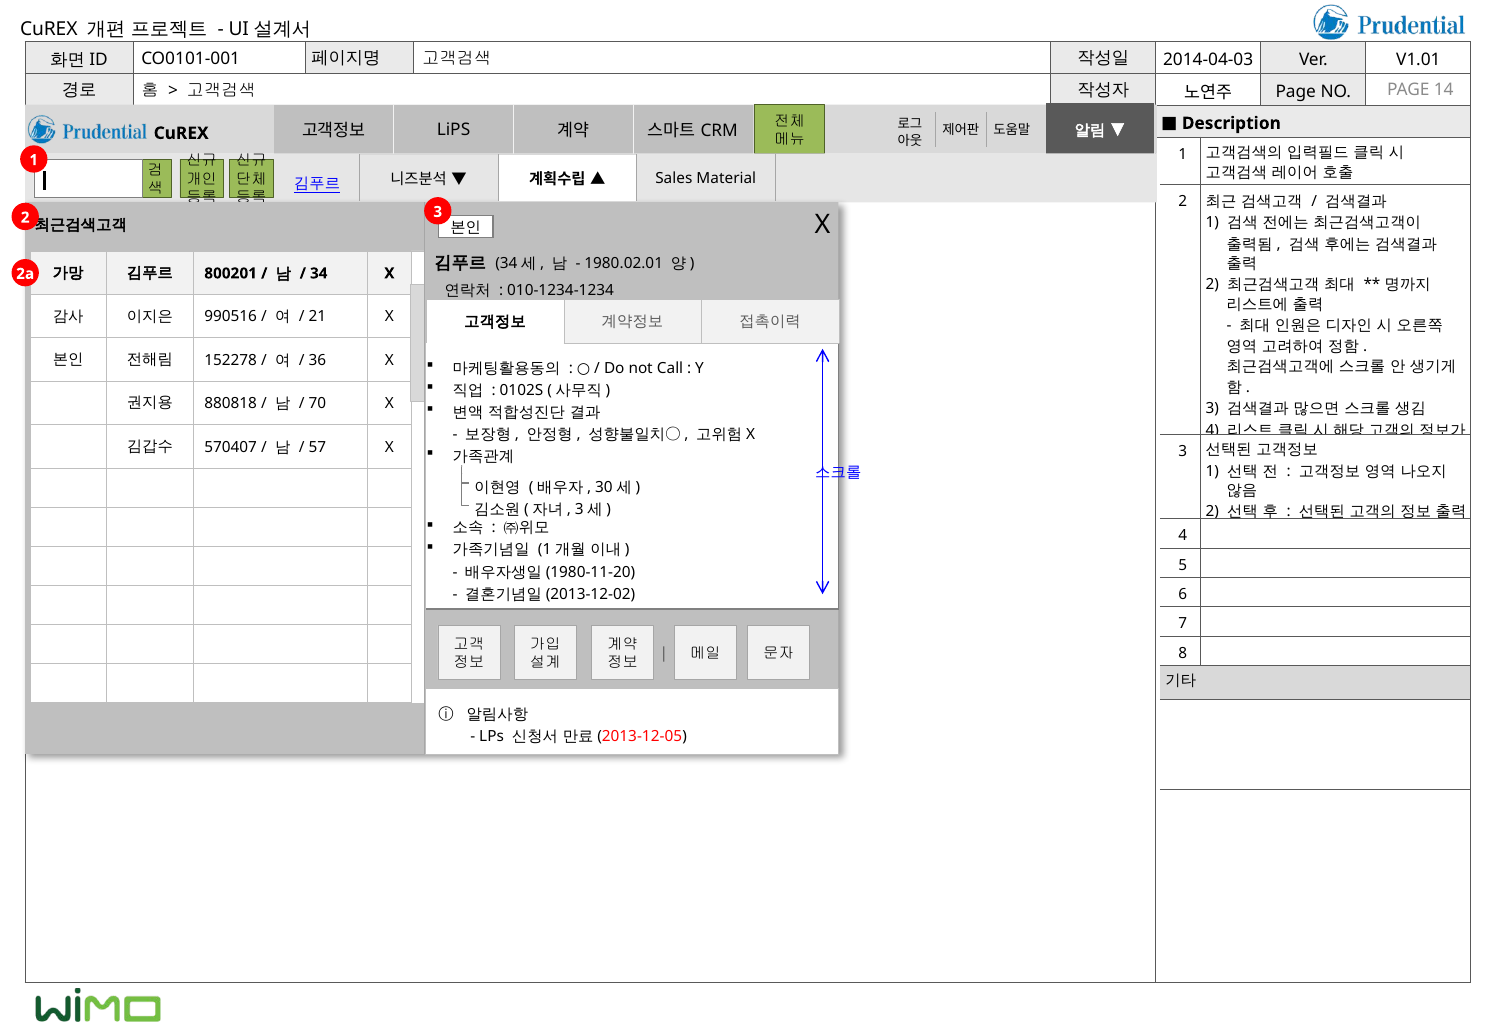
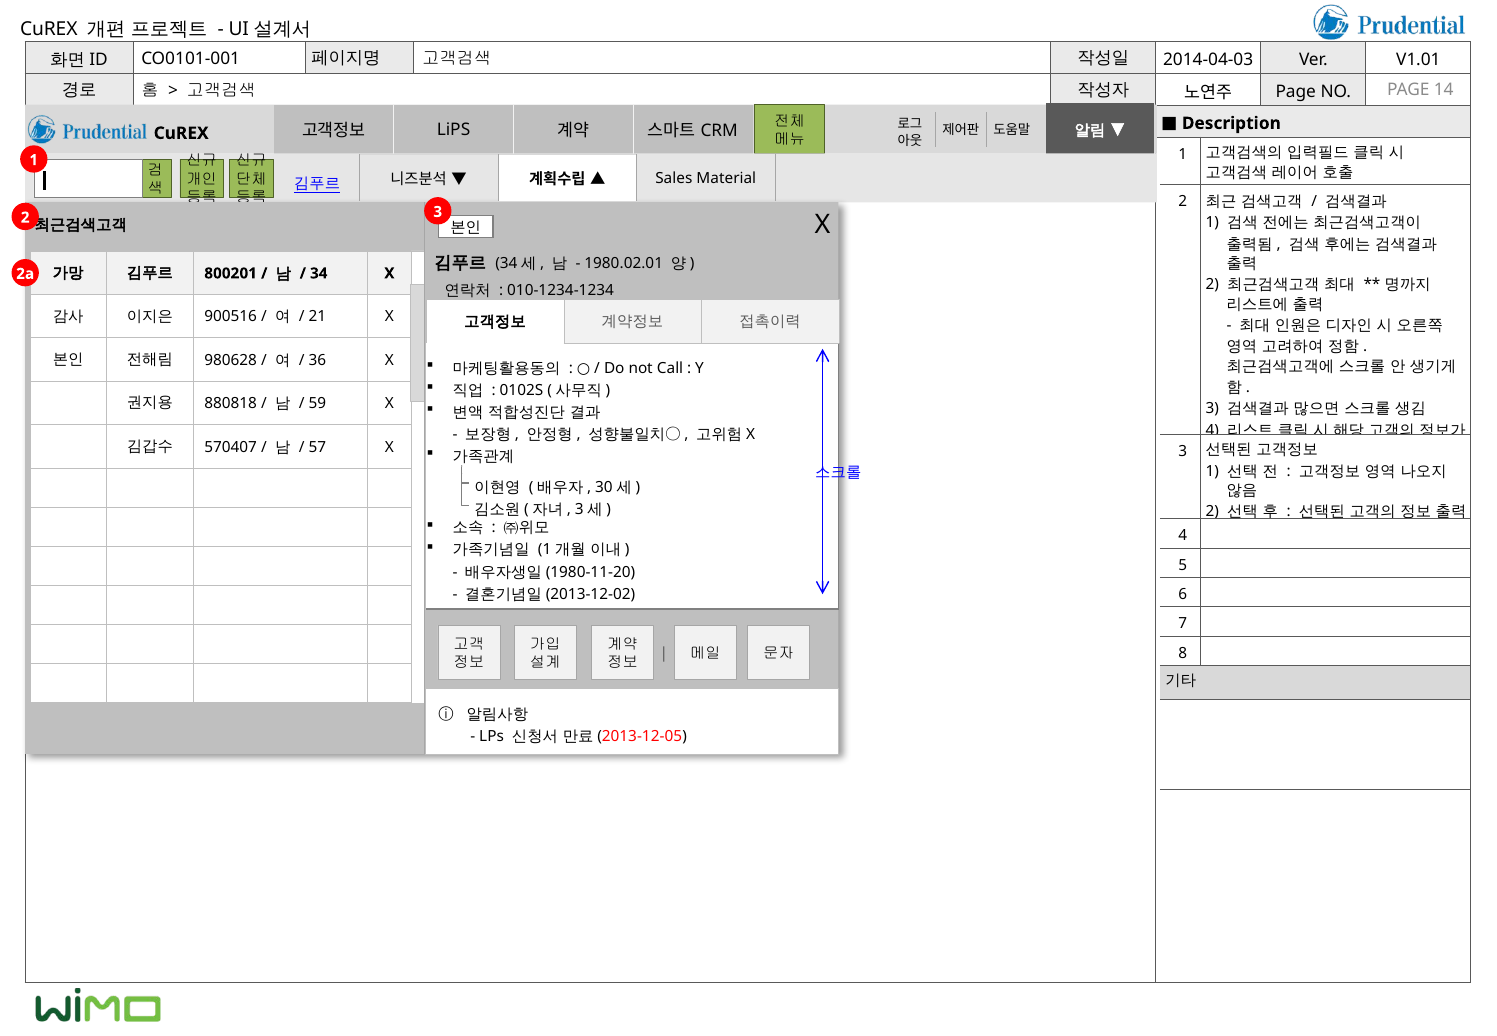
990516: 990516 -> 900516 (231, 317)
152278: 152278 -> 980628 (231, 360)
70: 70 -> 59 (317, 404)
